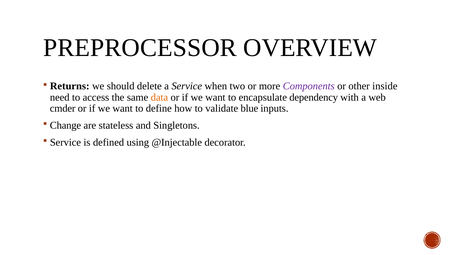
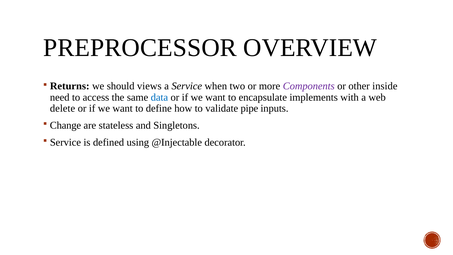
delete: delete -> views (149, 86)
data colour: orange -> blue (159, 97)
dependency: dependency -> implements (314, 97)
cmder: cmder -> delete (63, 108)
blue: blue -> pipe (249, 108)
